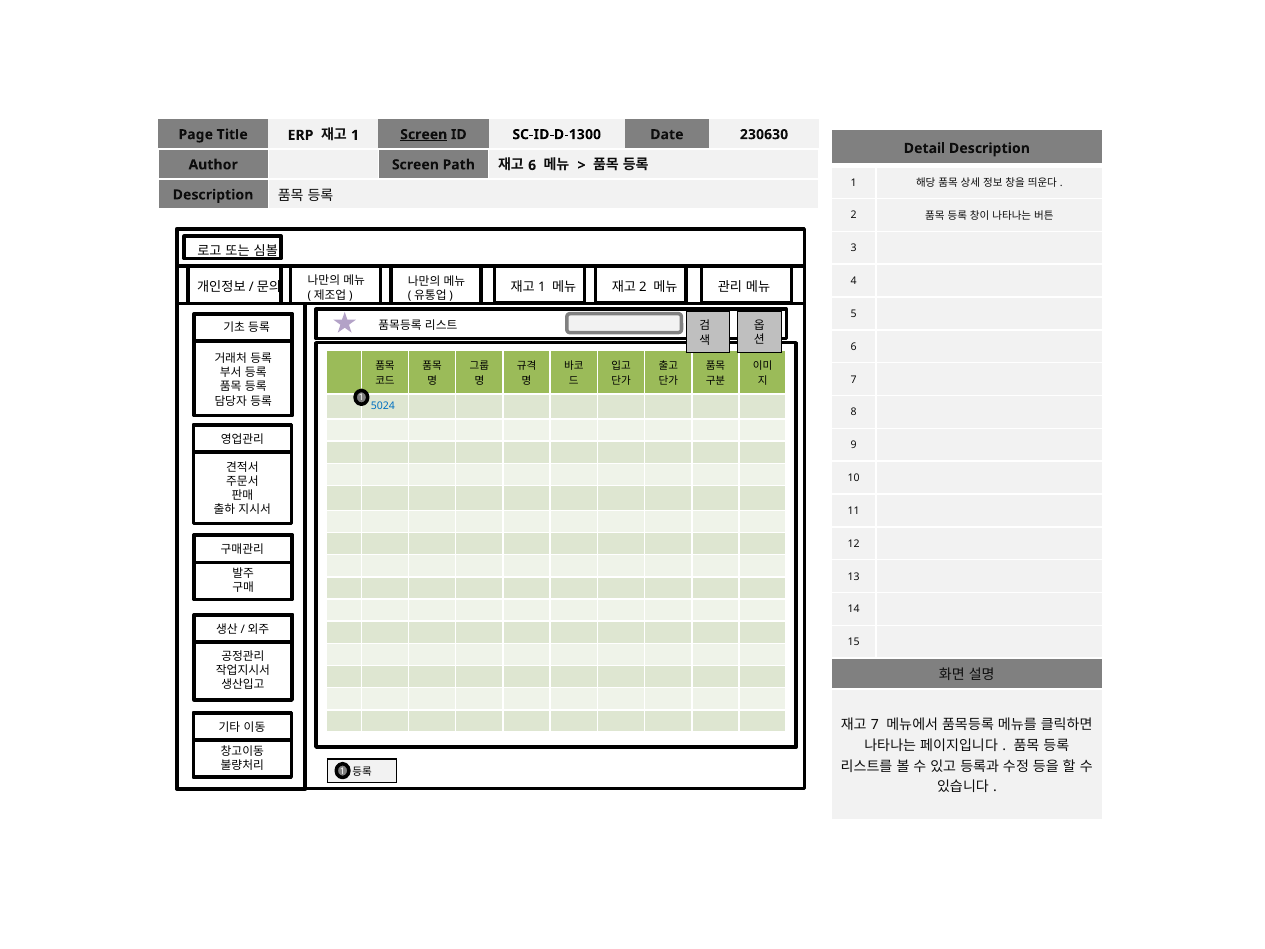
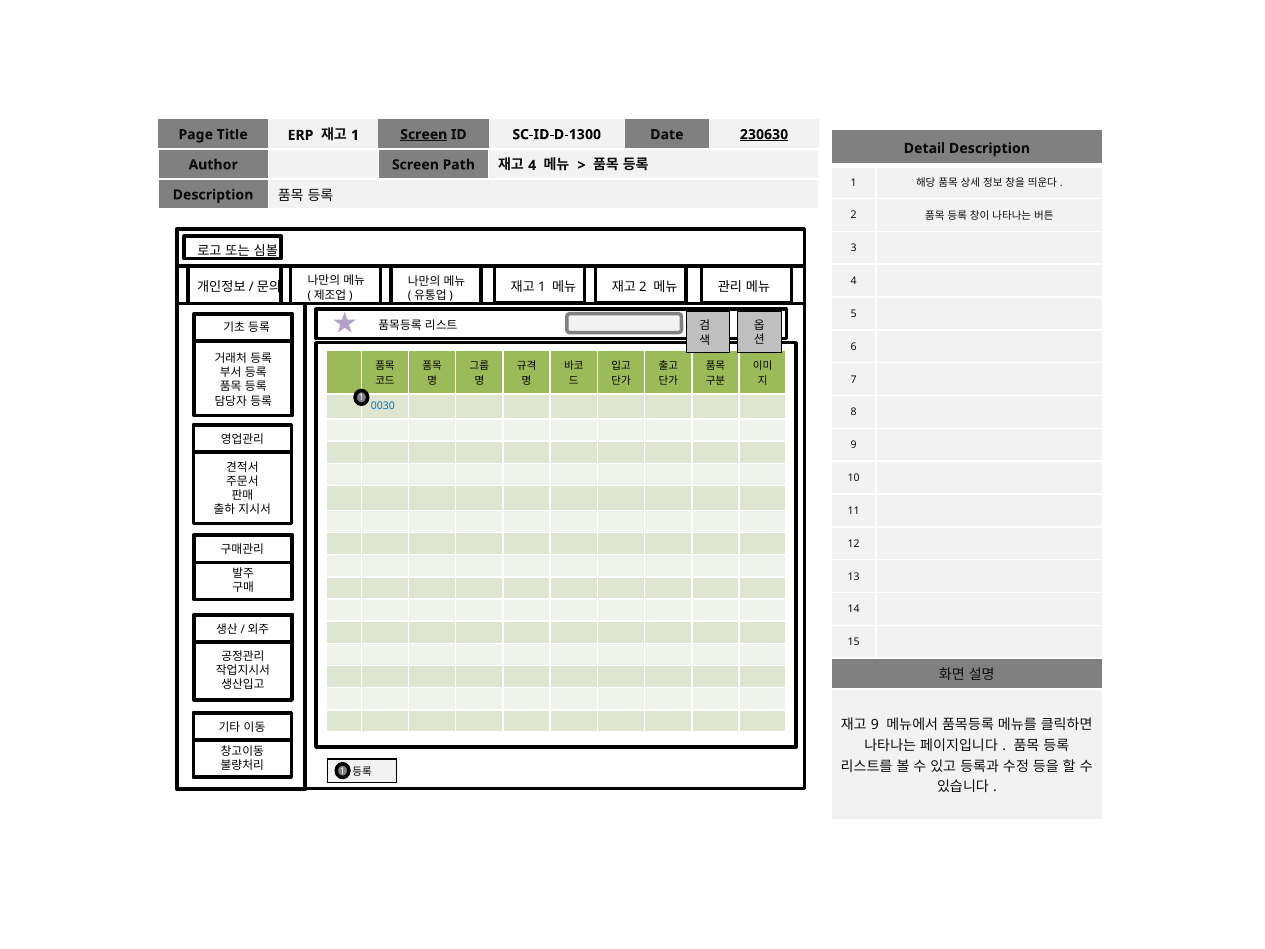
230630 underline: none -> present (764, 135)
6: 6 -> 4 (532, 165)
5024: 5024 -> 0030 (383, 406)
7: 7 -> 9 (875, 725)
